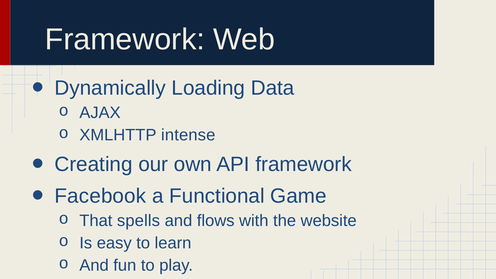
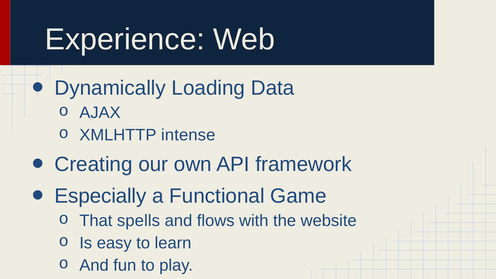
Framework: Framework -> Experience (125, 39)
Facebook: Facebook -> Especially (101, 196)
